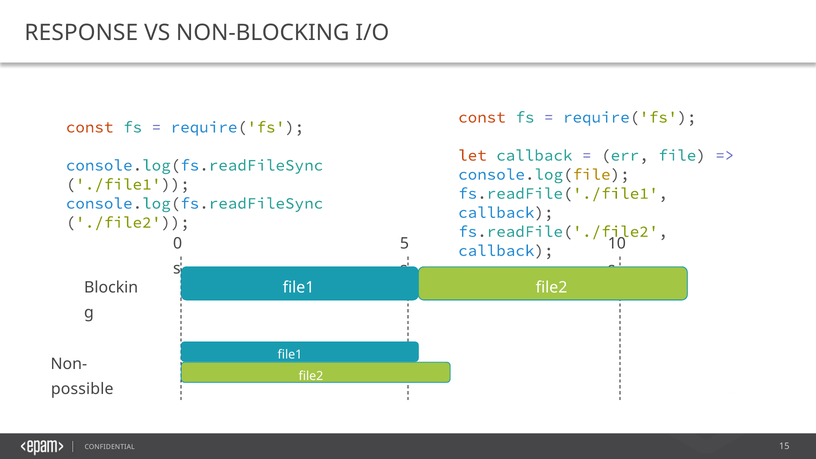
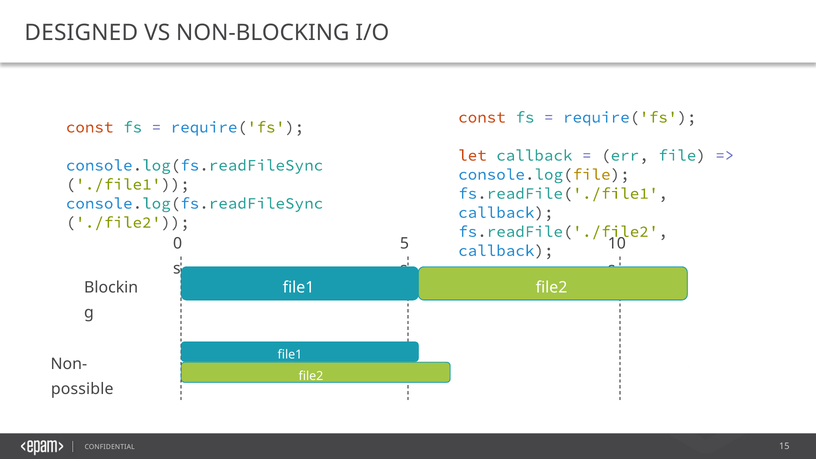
RESPONSE: RESPONSE -> DESIGNED (81, 33)
